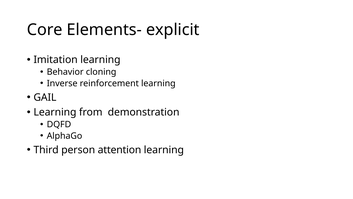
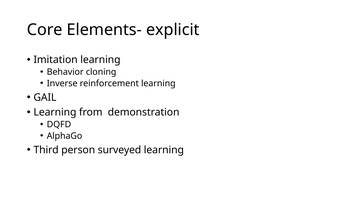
attention: attention -> surveyed (120, 150)
